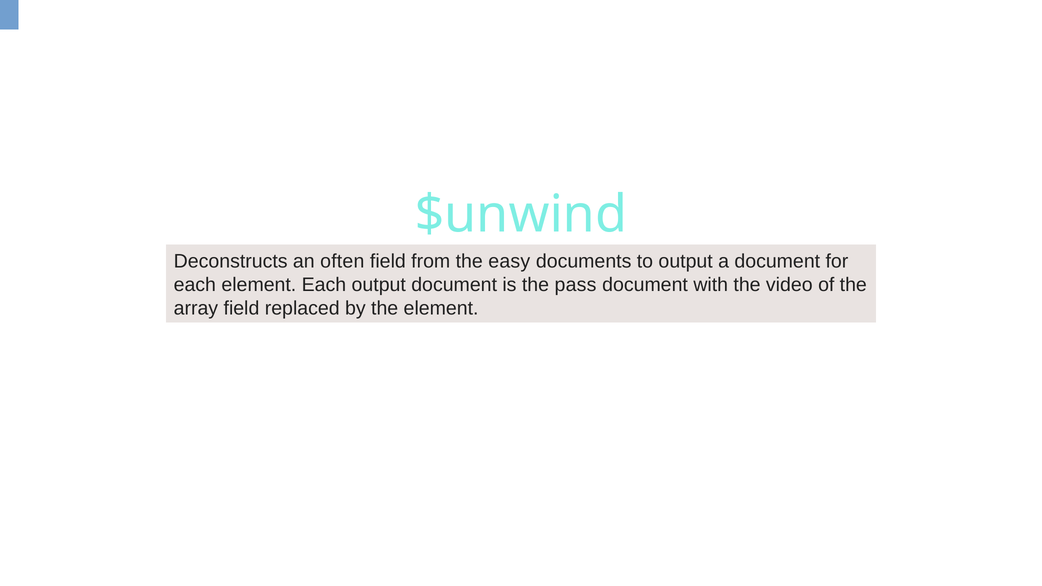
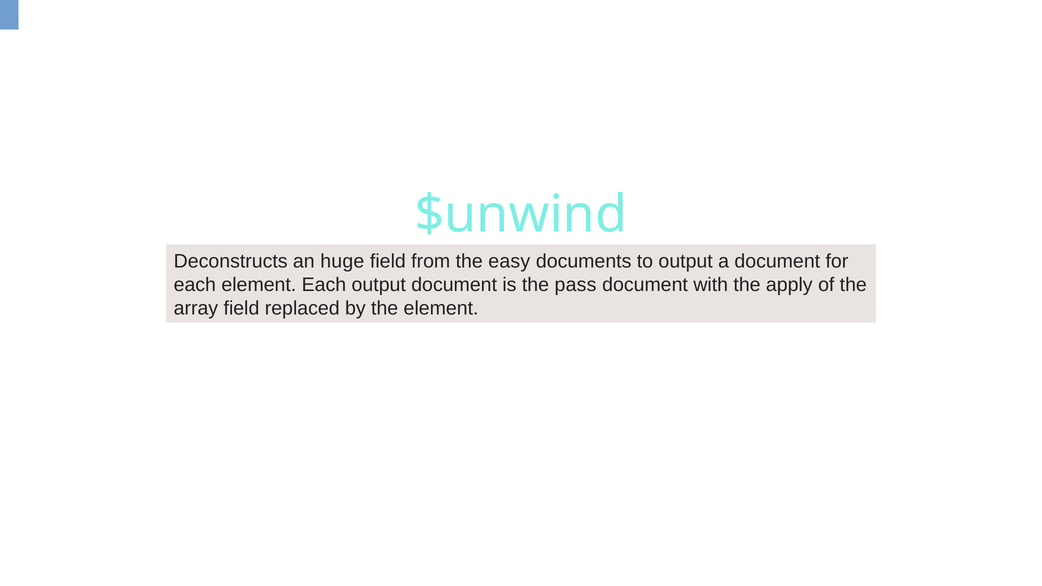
often: often -> huge (342, 262)
video: video -> apply (789, 285)
